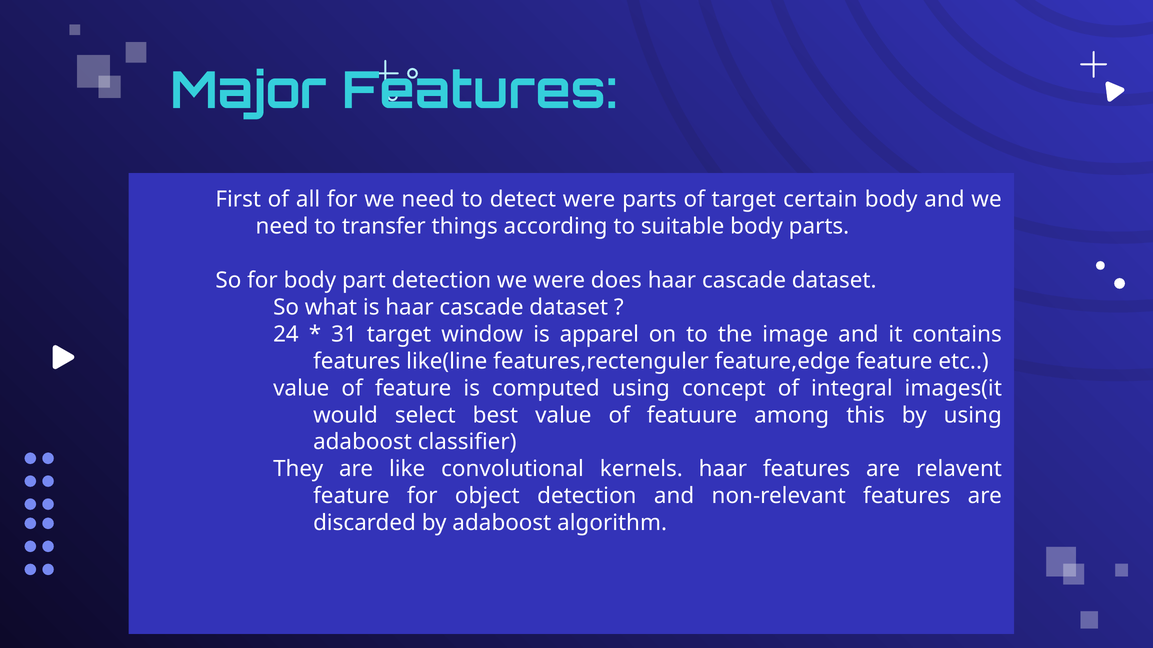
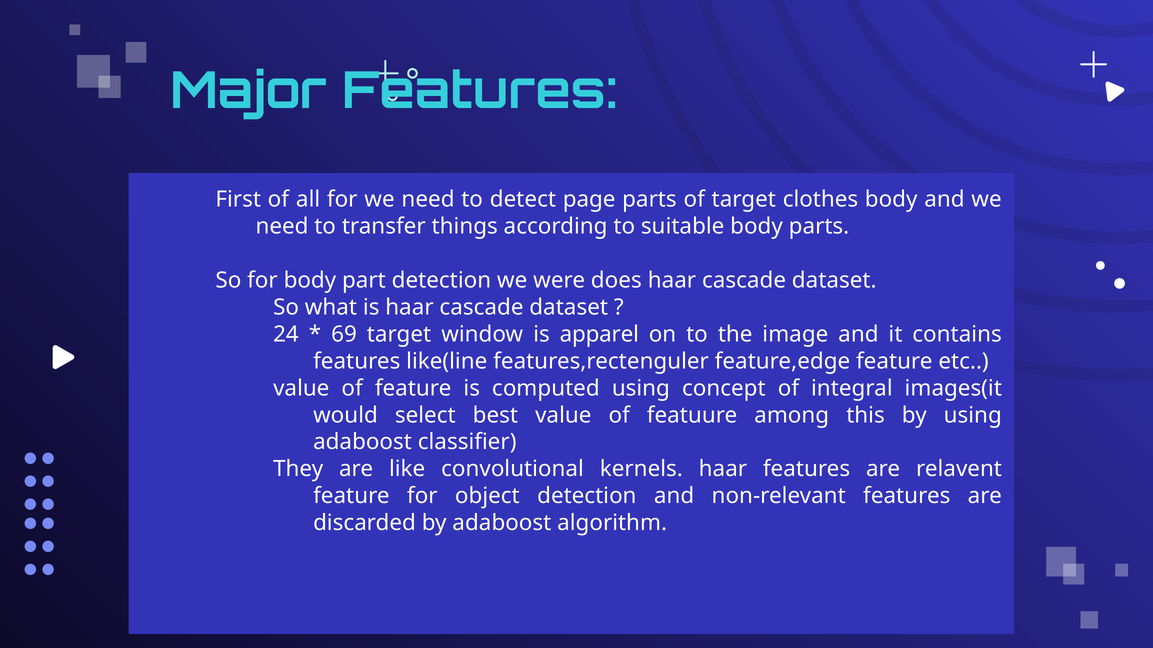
detect were: were -> page (589, 200)
certain: certain -> clothes (820, 200)
31: 31 -> 69 (344, 335)
